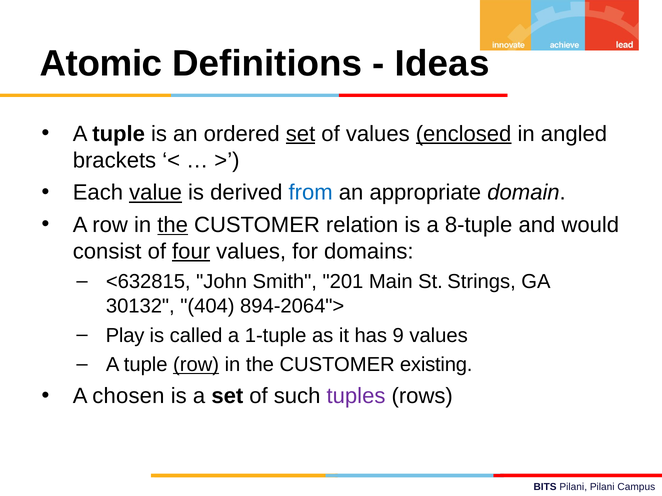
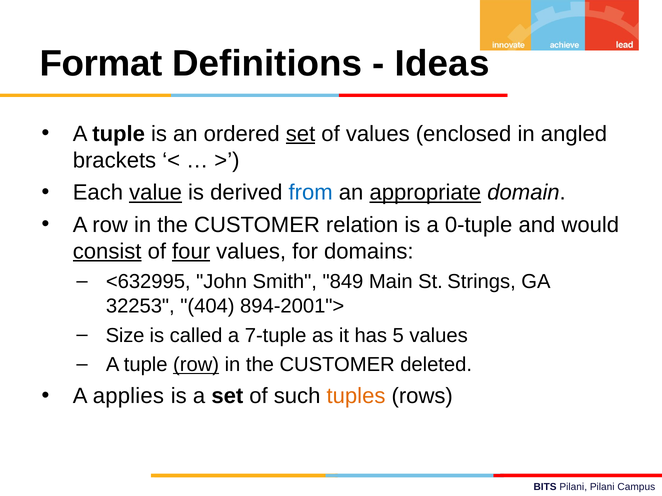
Atomic: Atomic -> Format (101, 64)
enclosed underline: present -> none (464, 134)
appropriate underline: none -> present (425, 193)
the underline: present -> none (173, 225)
8-tuple: 8-tuple -> 0-tuple (479, 225)
consist underline: none -> present (107, 252)
<632815: <632815 -> <632995 (148, 282)
201: 201 -> 849 (343, 282)
30132: 30132 -> 32253 (140, 306)
894-2064">: 894-2064"> -> 894-2001"> (292, 306)
Play: Play -> Size (125, 336)
1-tuple: 1-tuple -> 7-tuple (276, 336)
9: 9 -> 5 (398, 336)
existing: existing -> deleted (436, 365)
chosen: chosen -> applies (128, 397)
tuples colour: purple -> orange (356, 397)
